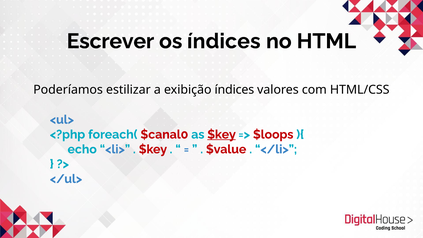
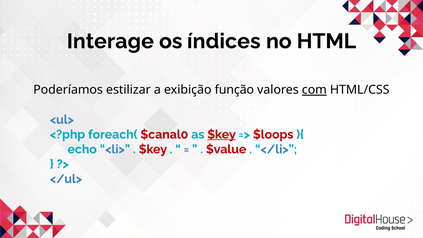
Escrever: Escrever -> Interage (110, 41)
exibição índices: índices -> função (234, 90)
com underline: none -> present (314, 90)
